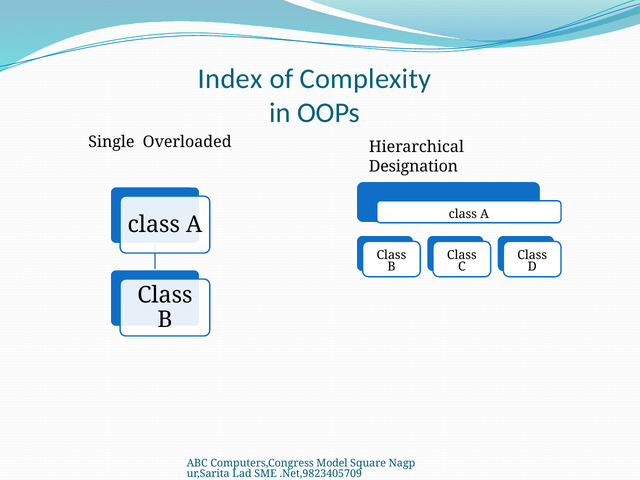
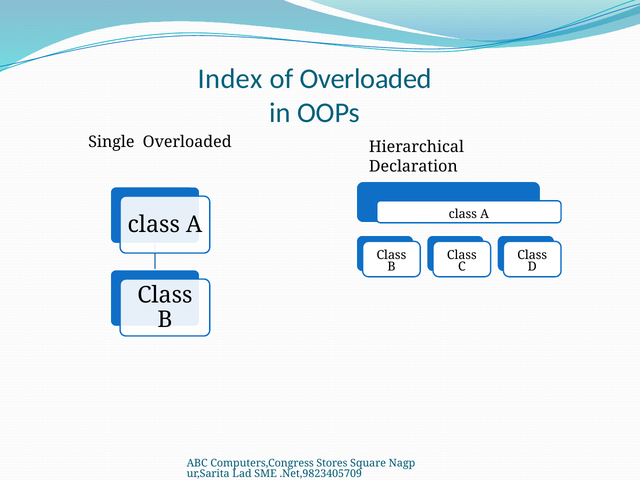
of Complexity: Complexity -> Overloaded (366, 79)
Designation: Designation -> Declaration (413, 166)
Model: Model -> Stores (332, 463)
